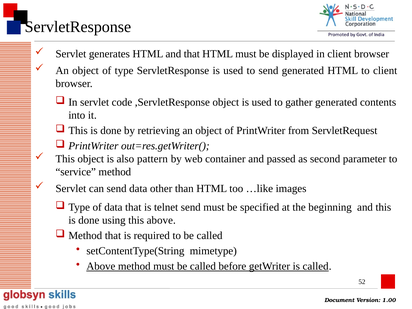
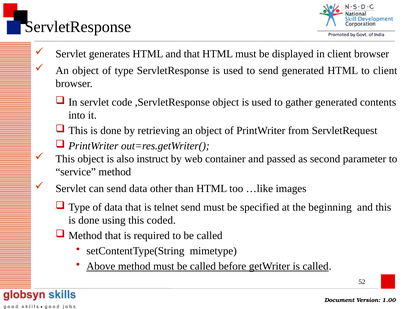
pattern: pattern -> instruct (153, 159)
this above: above -> coded (161, 220)
